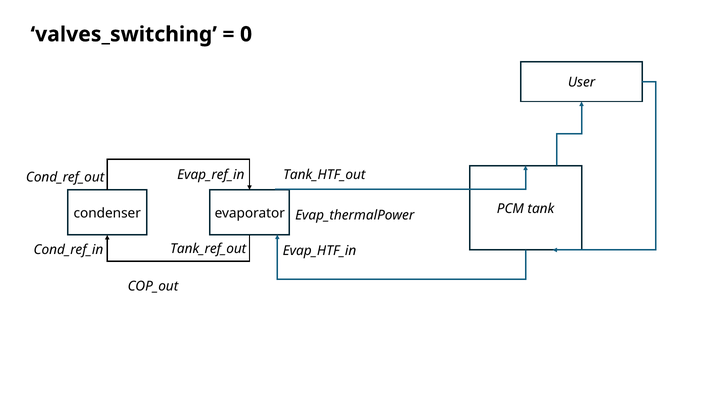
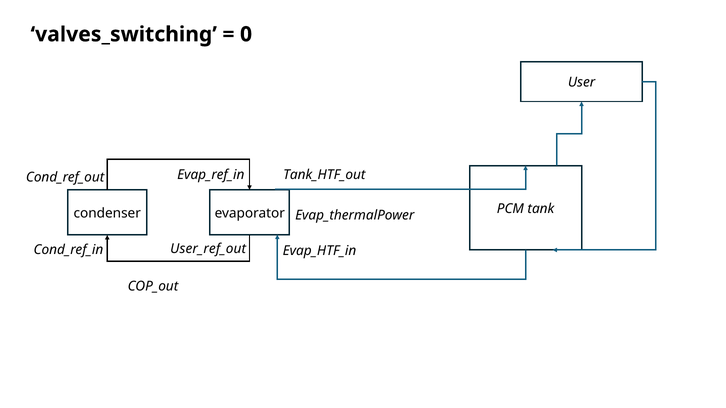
Tank_ref_out: Tank_ref_out -> User_ref_out (208, 249)
